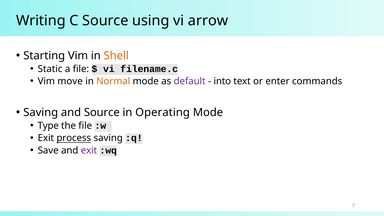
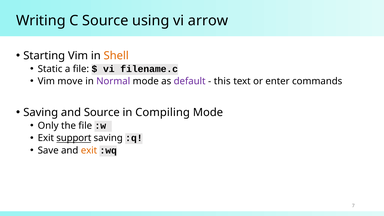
Normal colour: orange -> purple (113, 81)
into: into -> this (222, 81)
Operating: Operating -> Compiling (163, 112)
Type: Type -> Only (48, 126)
process: process -> support (74, 138)
exit colour: purple -> orange (89, 150)
